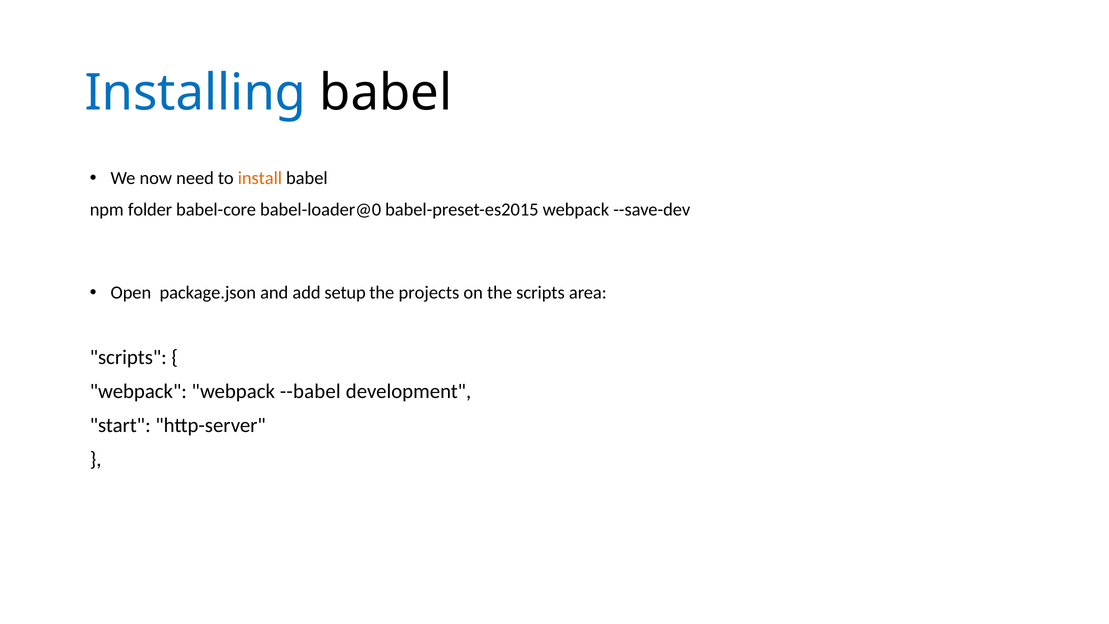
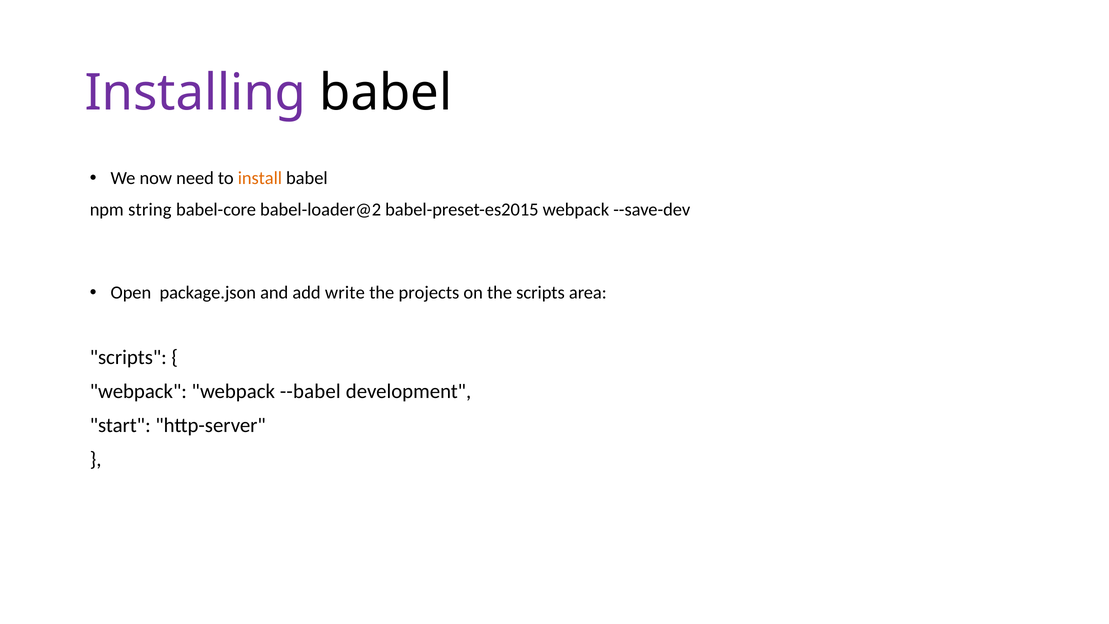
Installing colour: blue -> purple (195, 93)
folder: folder -> string (150, 210)
babel-loader@0: babel-loader@0 -> babel-loader@2 (321, 210)
setup: setup -> write (345, 293)
